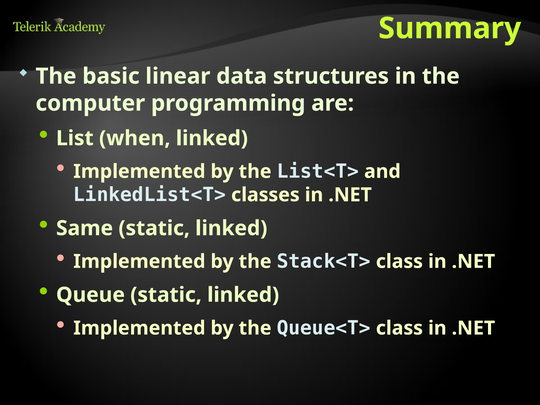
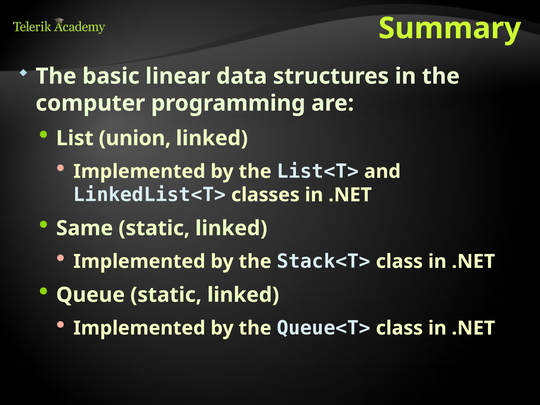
when: when -> union (135, 138)
